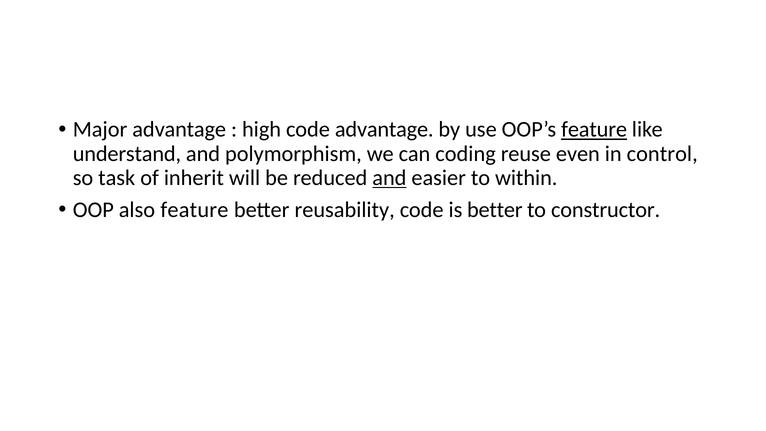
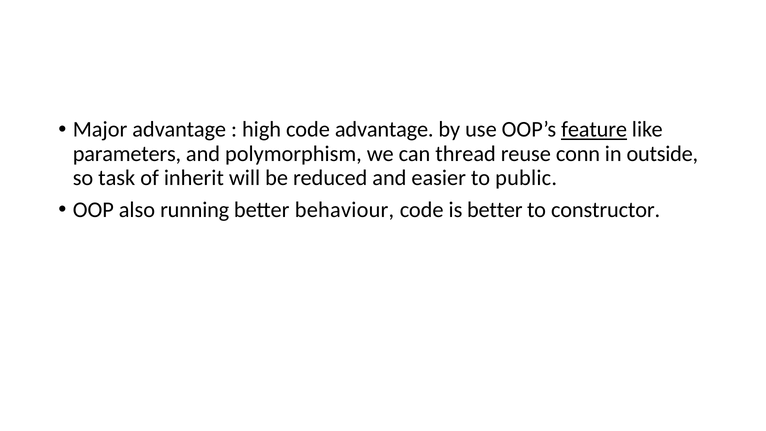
understand: understand -> parameters (127, 154)
coding: coding -> thread (466, 154)
even: even -> conn (578, 154)
control: control -> outside (662, 154)
and underline: present -> none (389, 178)
within: within -> public (526, 178)
also feature: feature -> running (195, 210)
reusability: reusability -> behaviour (345, 210)
